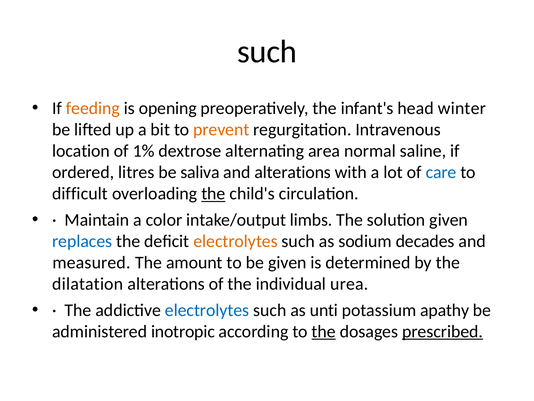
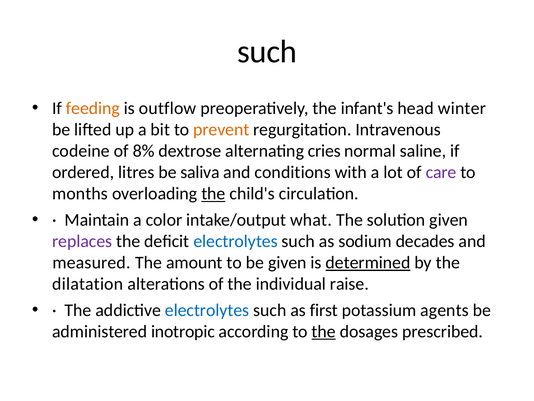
opening: opening -> outflow (168, 108)
location: location -> codeine (81, 151)
1%: 1% -> 8% (144, 151)
area: area -> cries (324, 151)
and alterations: alterations -> conditions (293, 172)
care colour: blue -> purple (441, 172)
difficult: difficult -> months (80, 193)
limbs: limbs -> what (311, 220)
replaces colour: blue -> purple (82, 241)
electrolytes colour: orange -> blue (236, 241)
determined underline: none -> present (368, 262)
urea: urea -> raise (349, 284)
unti: unti -> first (324, 310)
apathy: apathy -> agents (445, 310)
prescribed underline: present -> none (443, 331)
